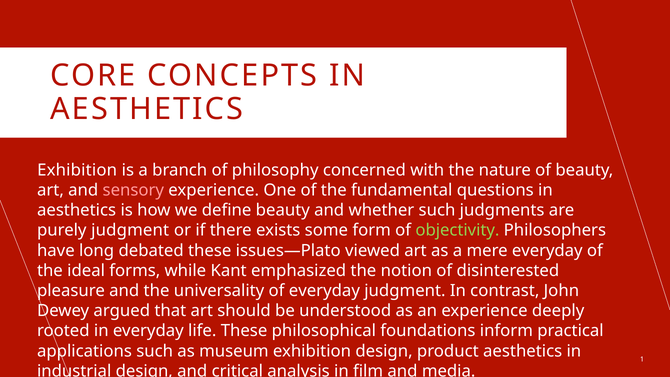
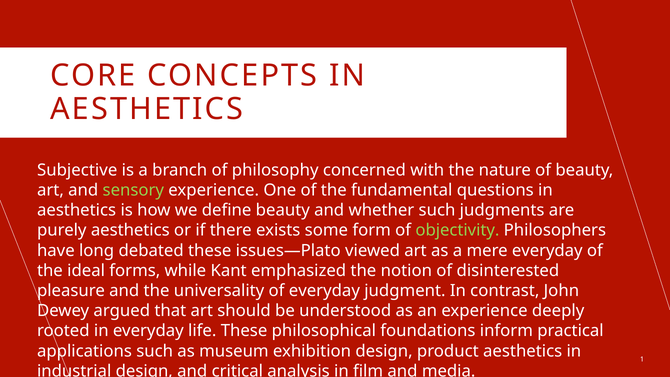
Exhibition: Exhibition -> Subjective (77, 170)
sensory colour: pink -> light green (133, 190)
purely judgment: judgment -> aesthetics (130, 230)
